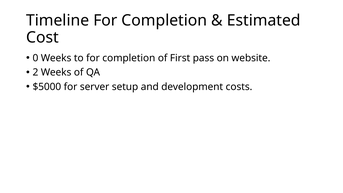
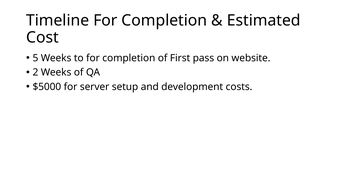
0: 0 -> 5 (35, 58)
